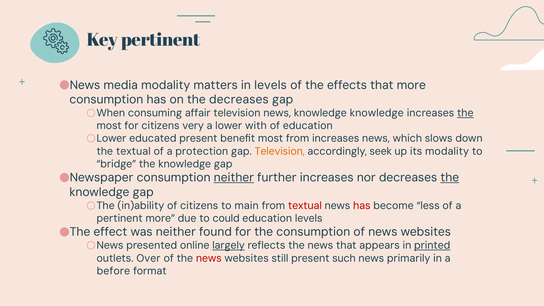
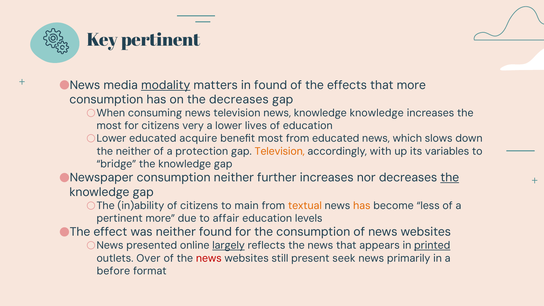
modality underline: none -> present (166, 85)
in levels: levels -> found (271, 85)
consuming affair: affair -> news (198, 113)
the underline: present -> none (465, 113)
with: with -> lives (256, 126)
educated present: present -> acquire (198, 138)
from increases: increases -> educated (336, 138)
the textual: textual -> neither (133, 151)
seek: seek -> with (381, 151)
its modality: modality -> variables (447, 151)
neither underline: present -> none (234, 178)
textual colour: red -> orange (305, 206)
has colour: red -> orange (362, 206)
could: could -> affair (226, 218)
such: such -> seek (344, 258)
